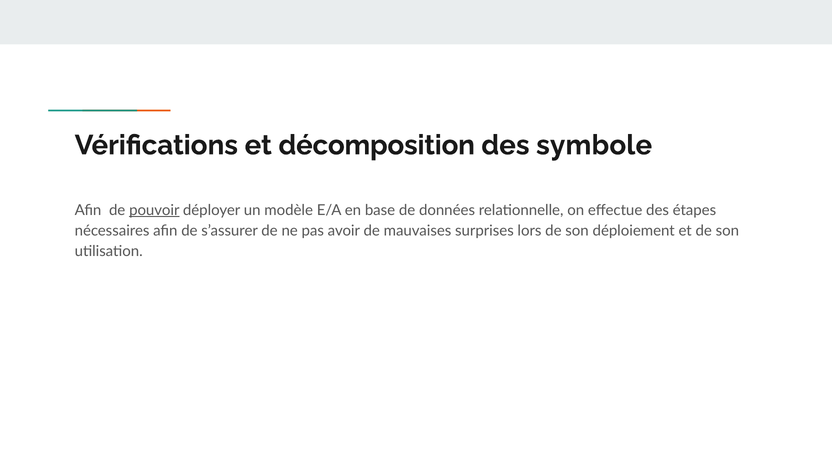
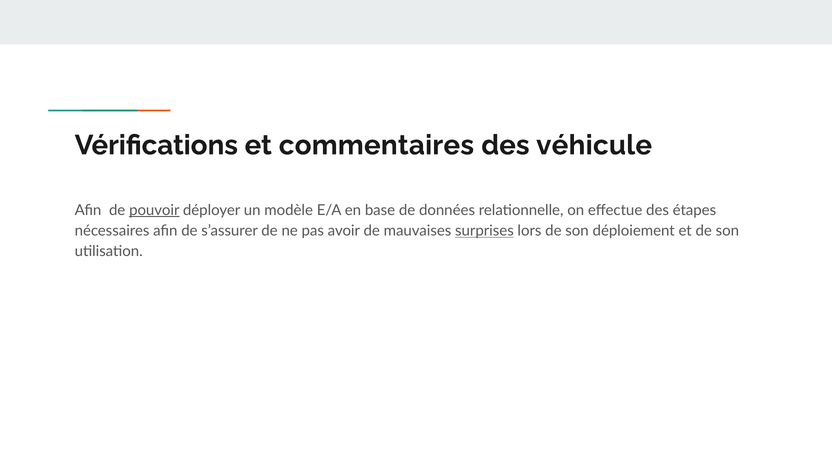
décomposition: décomposition -> commentaires (376, 145)
symbole: symbole -> véhicule (594, 145)
surprises underline: none -> present (484, 231)
